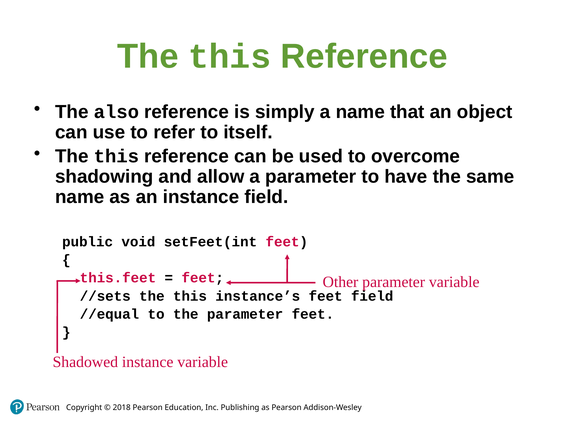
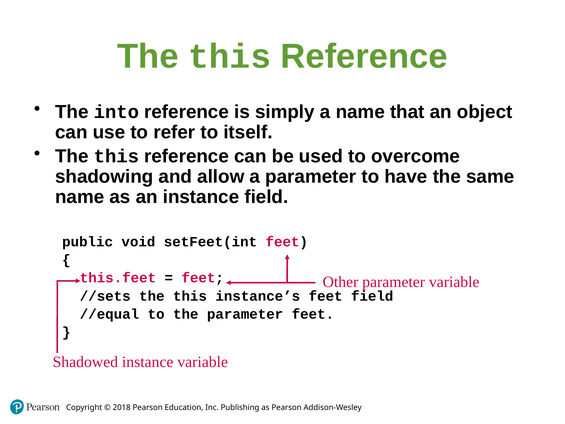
also: also -> into (116, 112)
